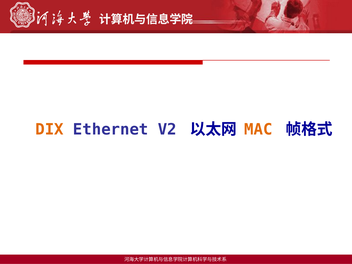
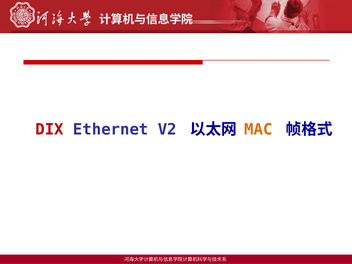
DIX colour: orange -> red (49, 129)
